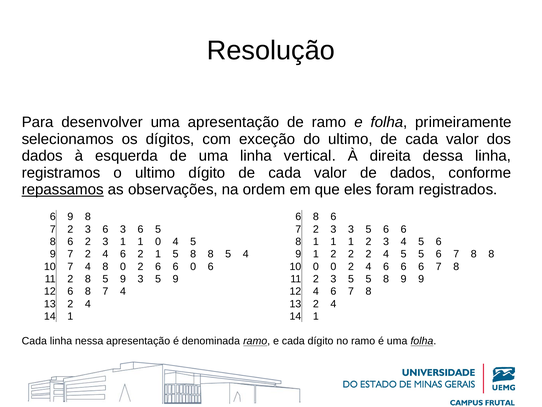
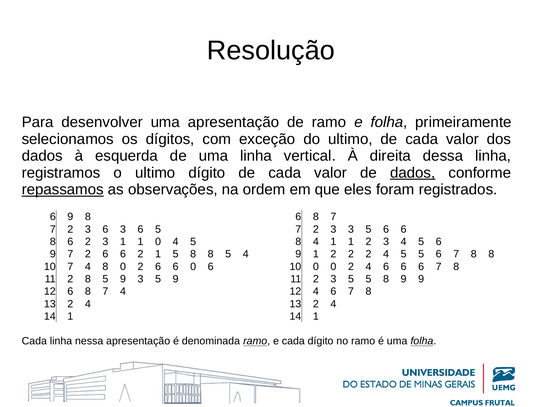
dados underline: none -> present (413, 173)
8 6 8 6: 6 -> 7 (333, 217)
8 1: 1 -> 4 (316, 241)
7 2 4: 4 -> 6 (105, 254)
